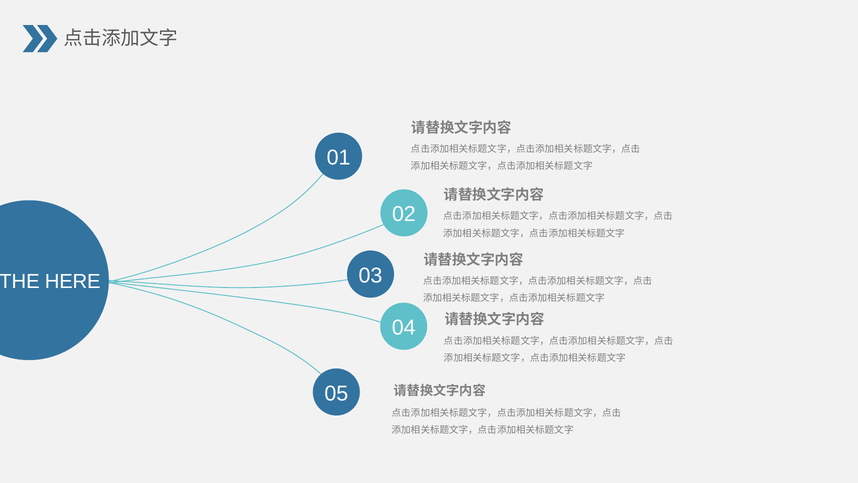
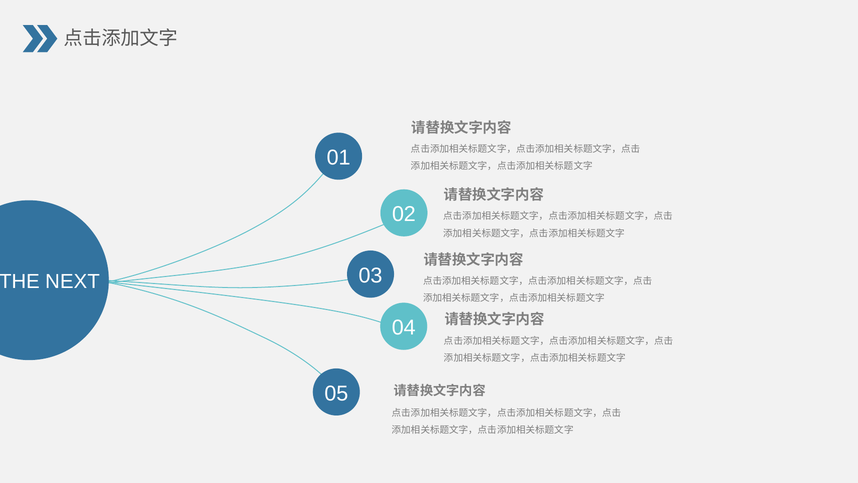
HERE: HERE -> NEXT (72, 281)
